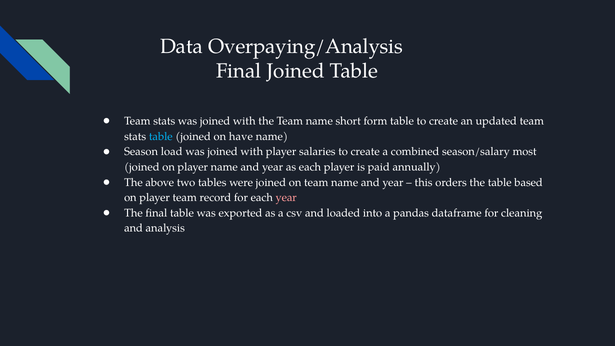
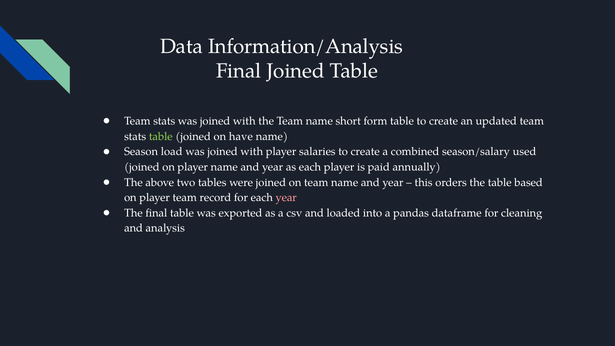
Overpaying/Analysis: Overpaying/Analysis -> Information/Analysis (306, 46)
table colour: light blue -> light green (161, 136)
most: most -> used (525, 152)
